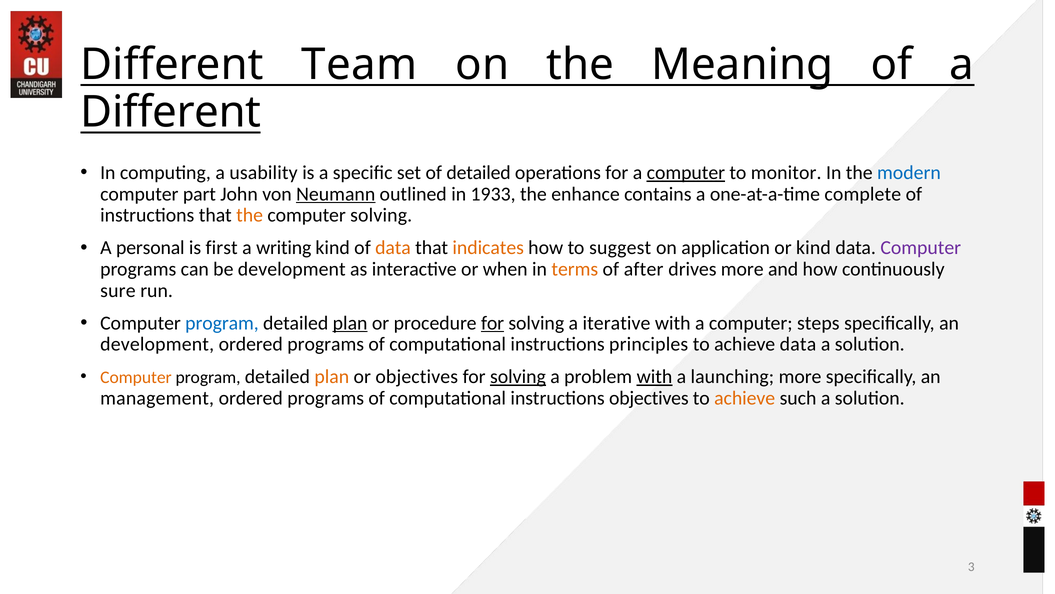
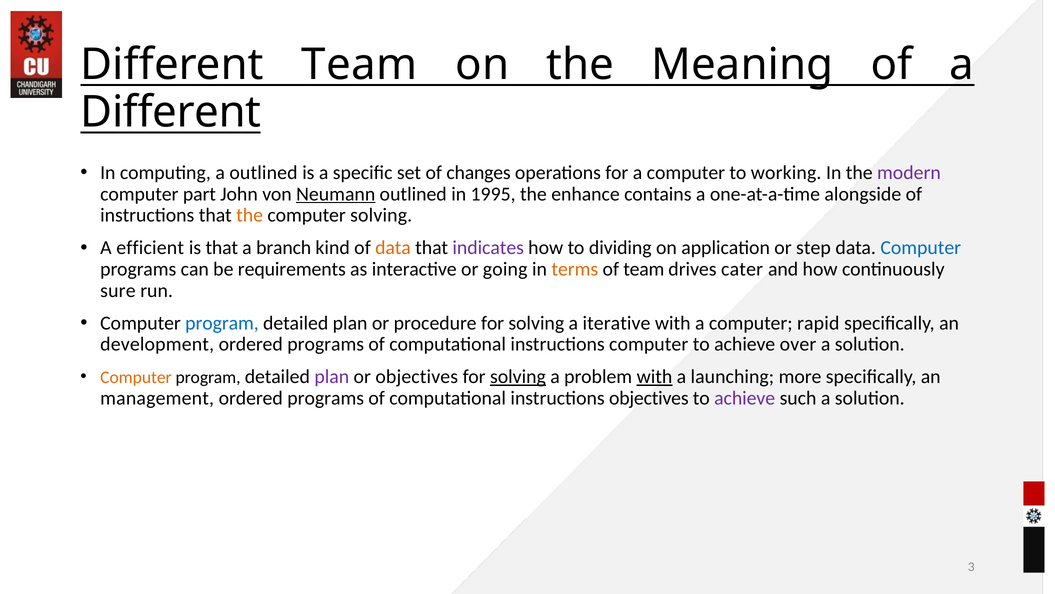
a usability: usability -> outlined (264, 172)
of detailed: detailed -> changes (479, 172)
computer underline: present -> none (686, 172)
monitor: monitor -> working (786, 172)
modern colour: blue -> purple (909, 172)
1933: 1933 -> 1995 (493, 194)
complete: complete -> alongside (863, 194)
personal: personal -> efficient (150, 248)
is first: first -> that (222, 248)
writing: writing -> branch (284, 248)
indicates colour: orange -> purple (488, 248)
suggest: suggest -> dividing (620, 248)
or kind: kind -> step (813, 248)
Computer colour: purple -> blue (921, 248)
be development: development -> requirements (292, 269)
when: when -> going (505, 269)
of after: after -> team (644, 269)
drives more: more -> cater (742, 269)
plan underline: present -> none (350, 323)
for underline: present -> none (493, 323)
steps: steps -> rapid (818, 323)
instructions principles: principles -> computer (649, 344)
achieve data: data -> over (798, 344)
plan colour: orange -> purple (332, 376)
achieve colour: orange -> purple (745, 398)
